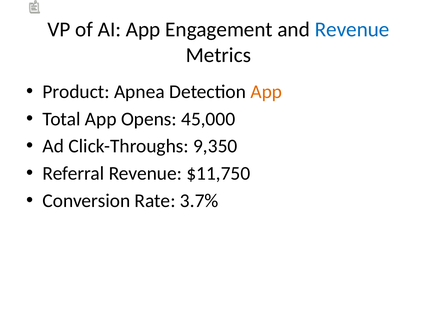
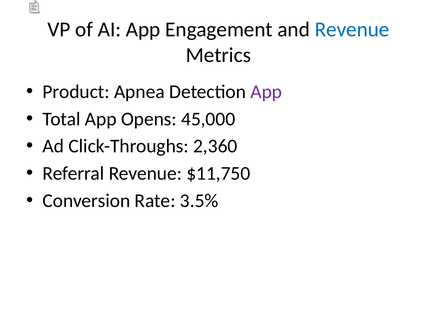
App colour: orange -> purple (266, 92)
9,350: 9,350 -> 2,360 (215, 146)
3.7%: 3.7% -> 3.5% (199, 201)
